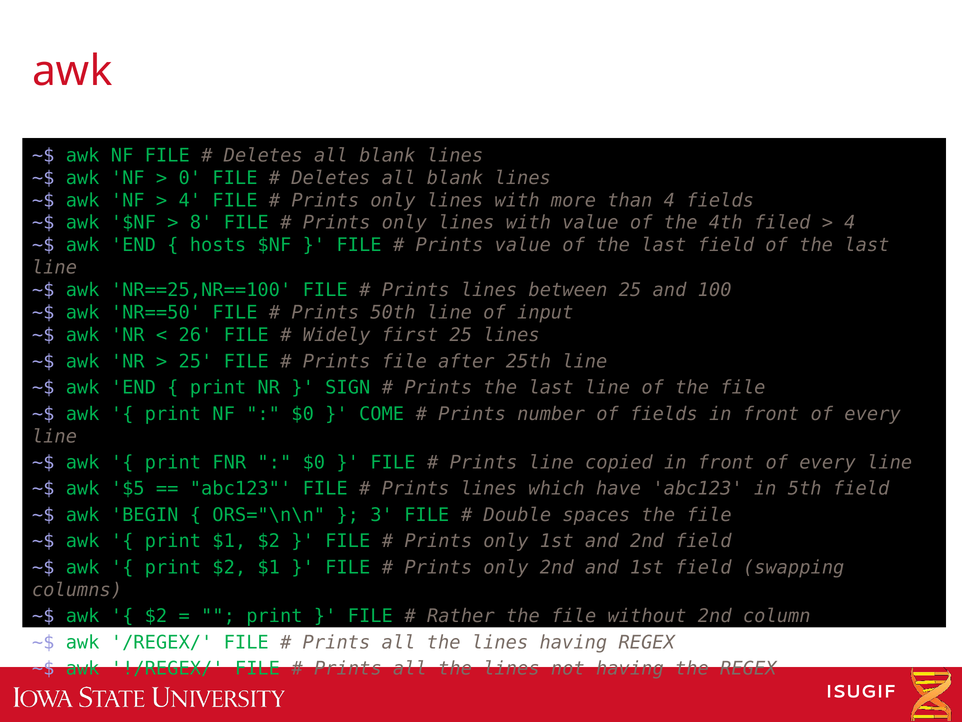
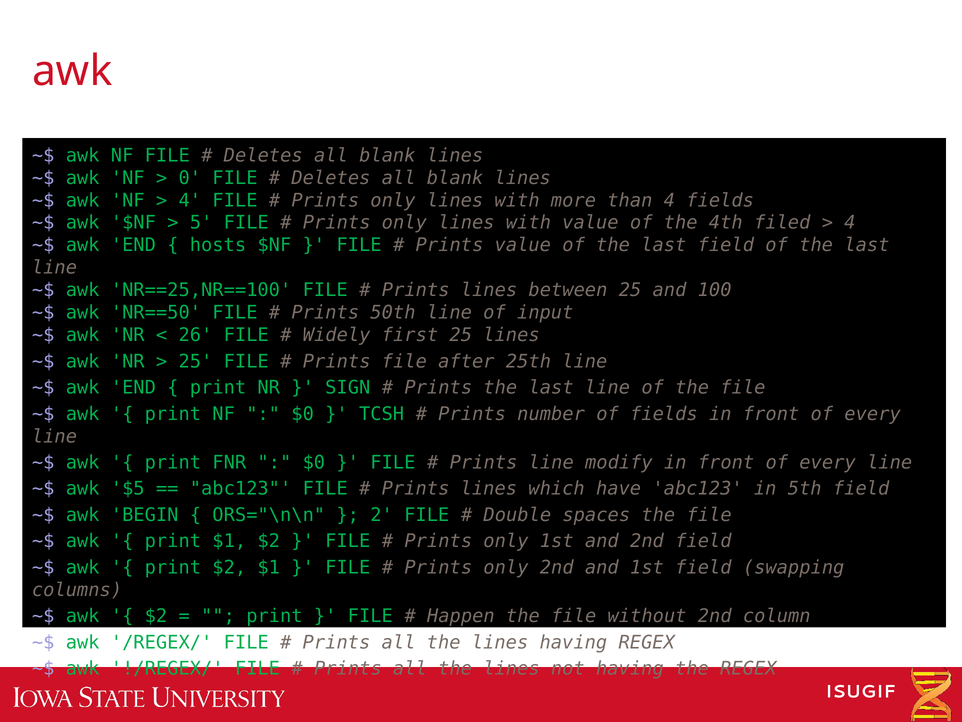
8: 8 -> 5 (201, 223)
COME: COME -> TCSH (382, 414)
copied: copied -> modify (619, 462)
3: 3 -> 2 (382, 515)
Rather: Rather -> Happen (461, 616)
